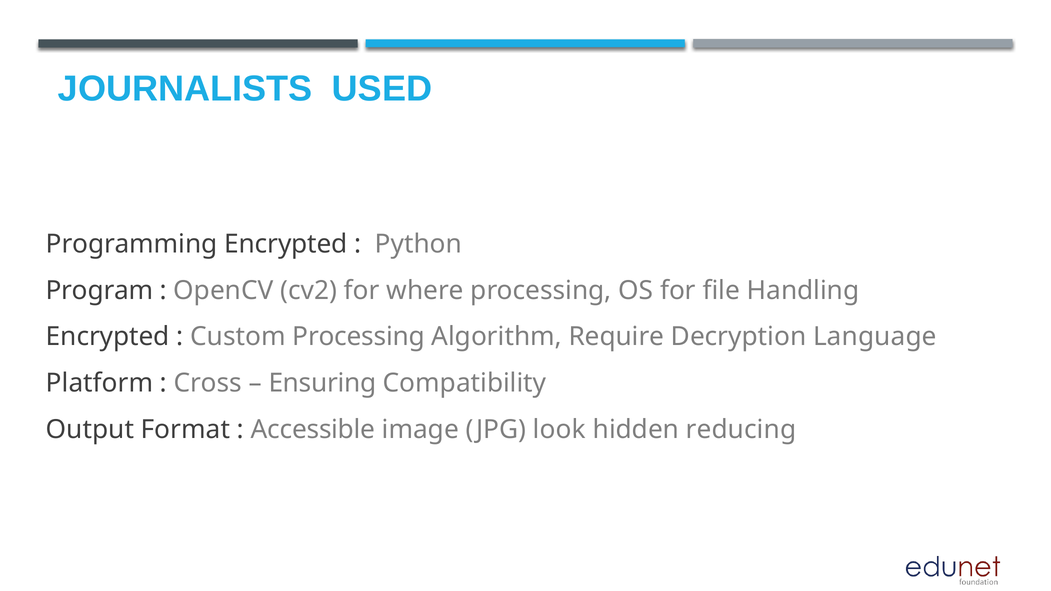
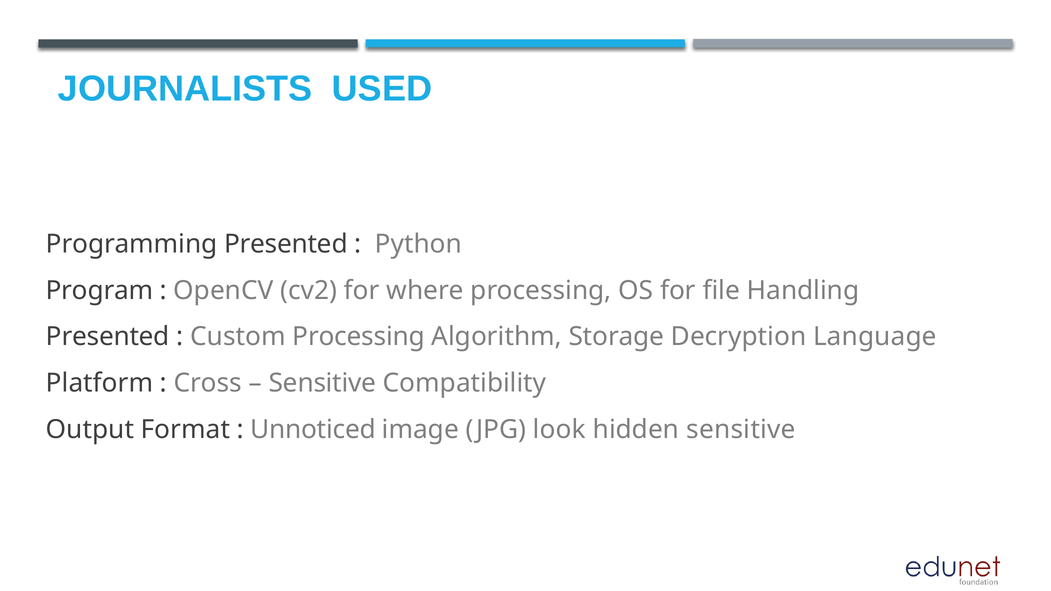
Programming Encrypted: Encrypted -> Presented (286, 244)
Encrypted: Encrypted -> Presented (108, 337)
Require: Require -> Storage (616, 337)
Ensuring: Ensuring -> Sensitive (322, 383)
Accessible: Accessible -> Unnoticed (313, 430)
hidden reducing: reducing -> sensitive (741, 430)
